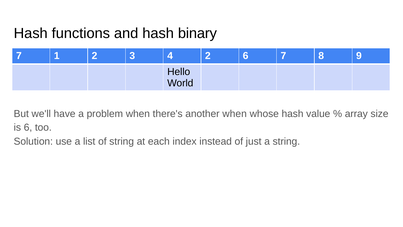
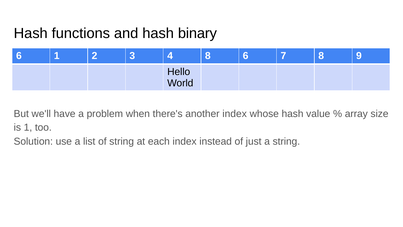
7​: 7​ -> 6​ (20, 56)
4​ 2​: 2​ -> 8​ (209, 56)
another when: when -> index (235, 114)
6: 6 -> 1 (28, 127)
